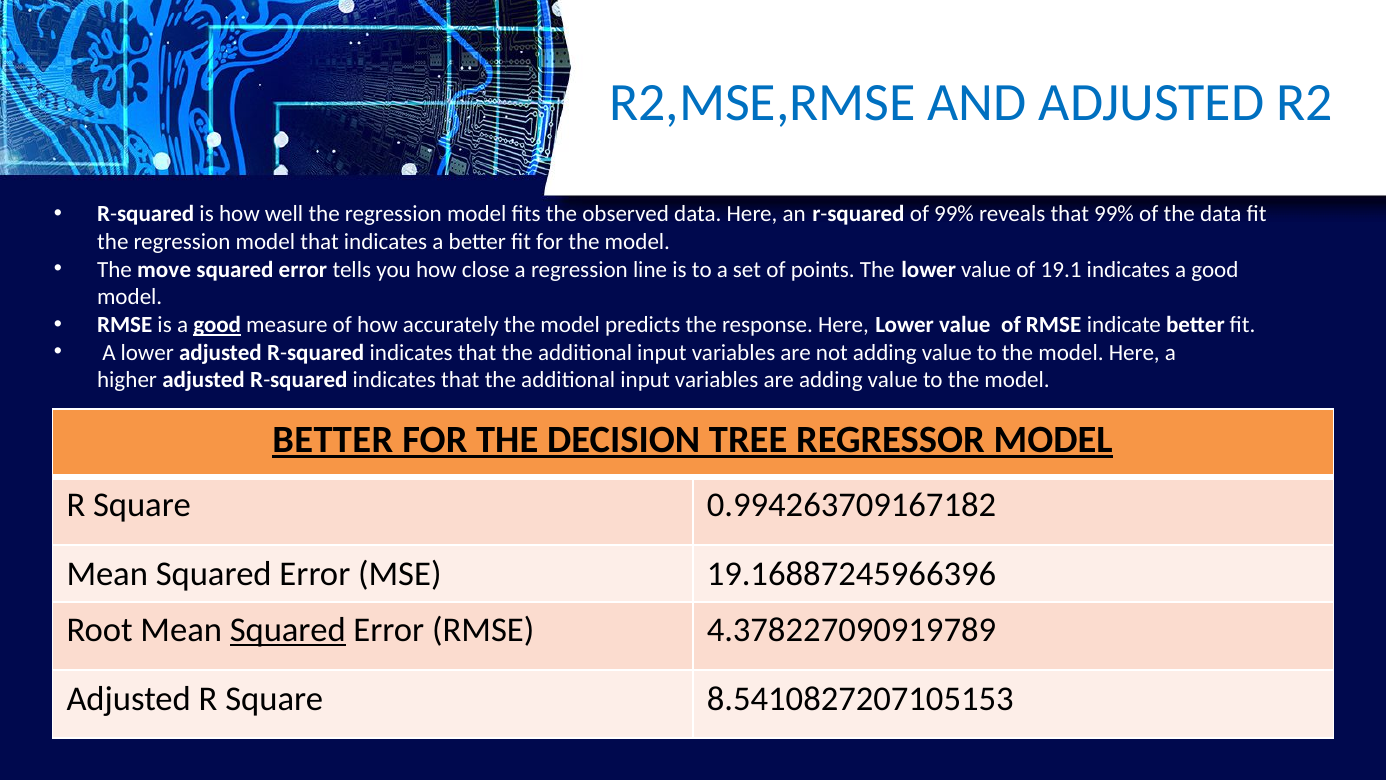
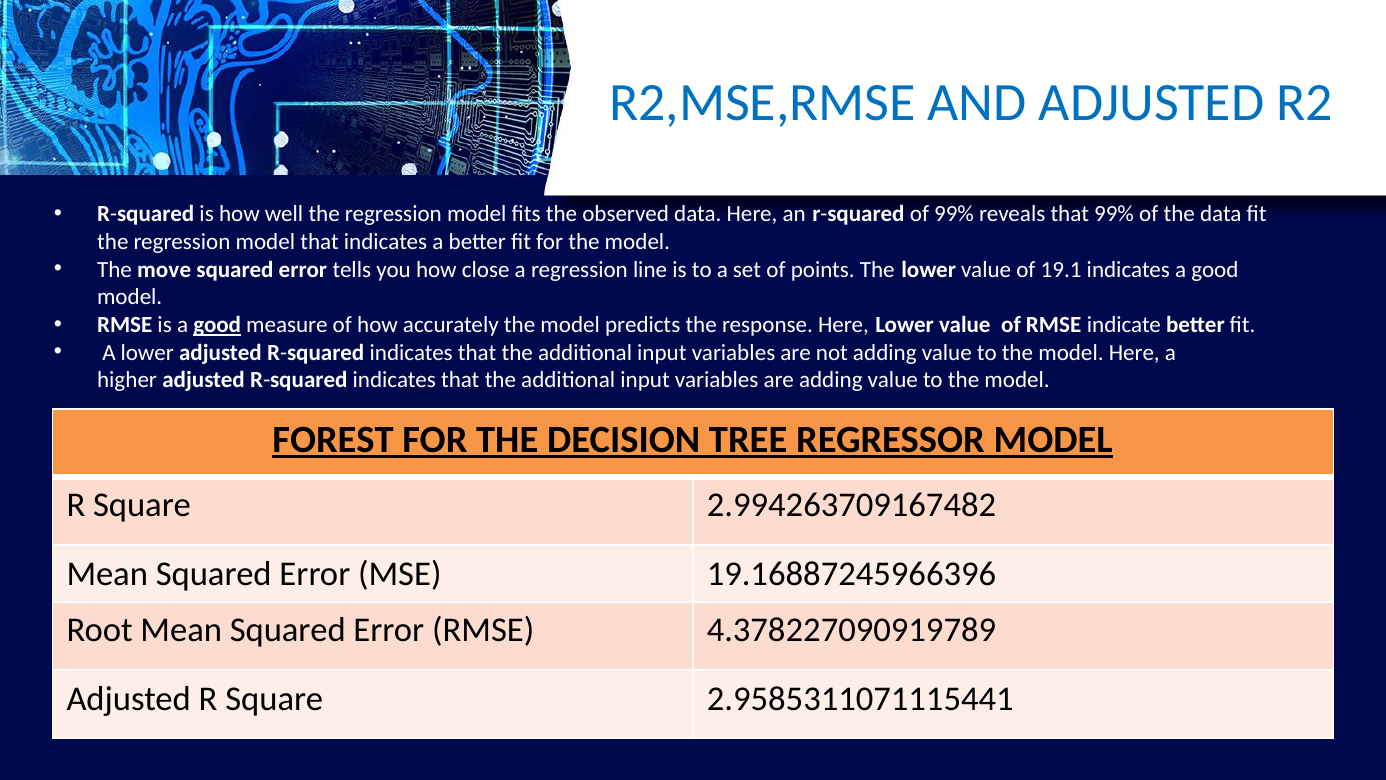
BETTER: BETTER -> FOREST (333, 440)
0.994263709167182: 0.994263709167182 -> 2.994263709167482 (851, 505)
Squared underline: present -> none (288, 630)
8.5410827207105153: 8.5410827207105153 -> 2.9585311071115441 (860, 698)
